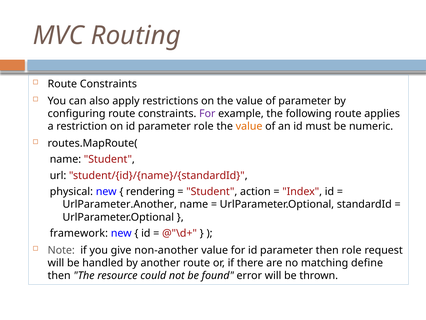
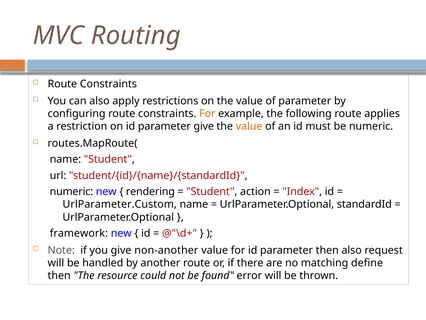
For colour: purple -> orange (207, 113)
parameter role: role -> give (204, 126)
physical: physical -> numeric (71, 191)
UrlParameter.Another: UrlParameter.Another -> UrlParameter.Custom (120, 204)
then role: role -> also (352, 250)
